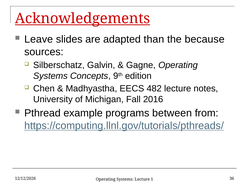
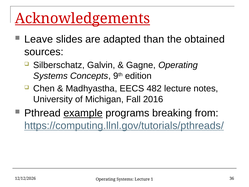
because: because -> obtained (205, 39)
example underline: none -> present (83, 113)
between: between -> breaking (172, 113)
